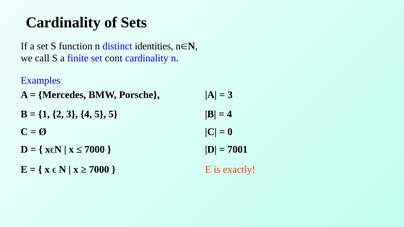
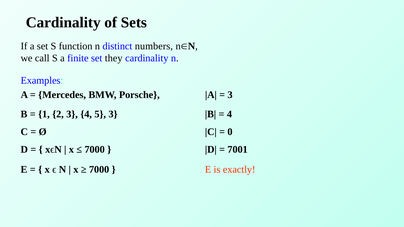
identities: identities -> numbers (154, 46)
cont: cont -> they (114, 58)
5 5: 5 -> 3 (113, 114)
